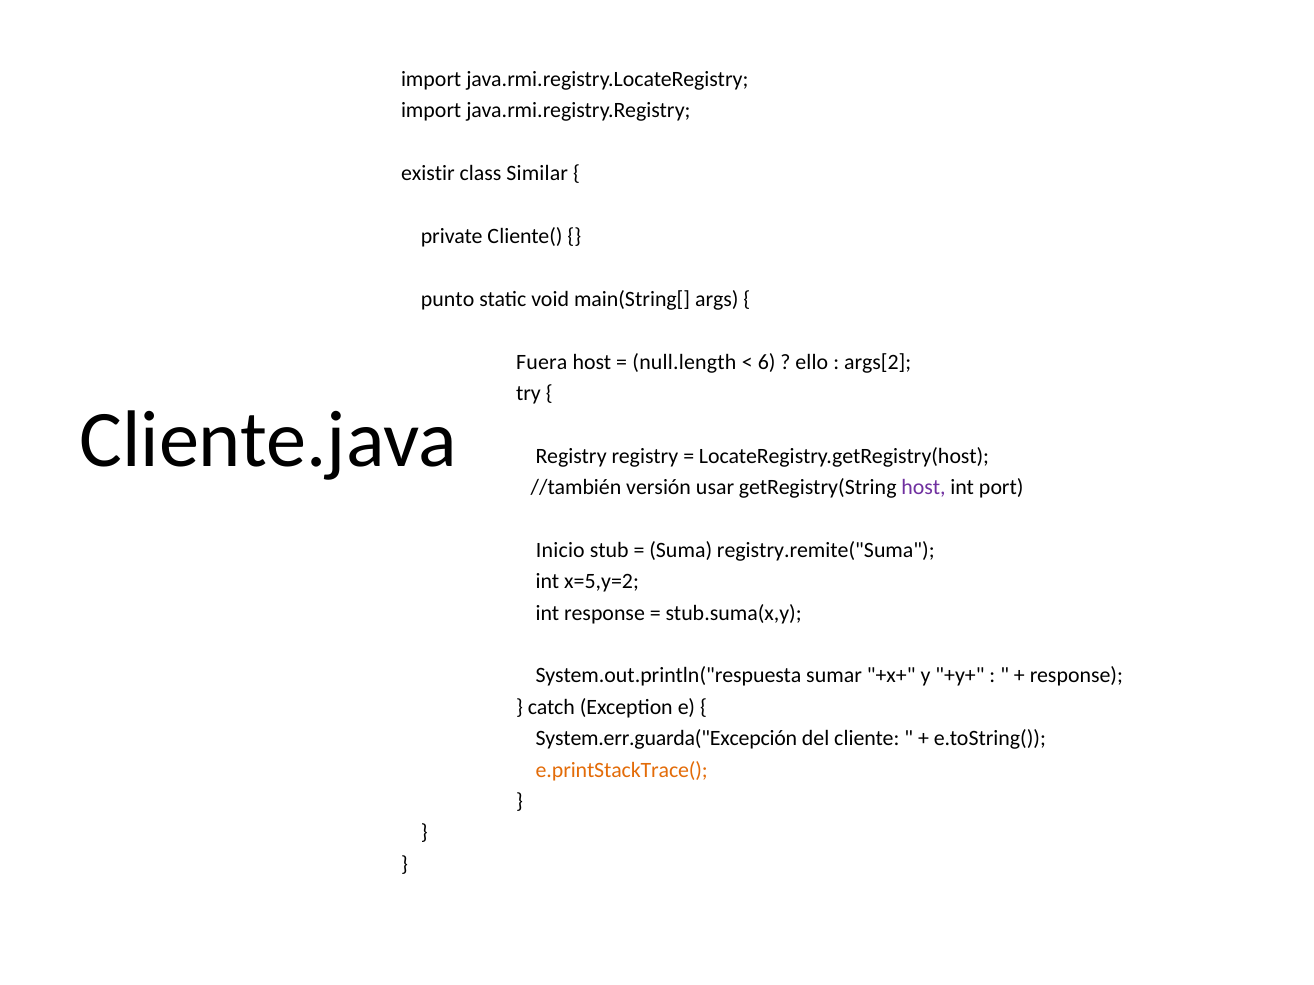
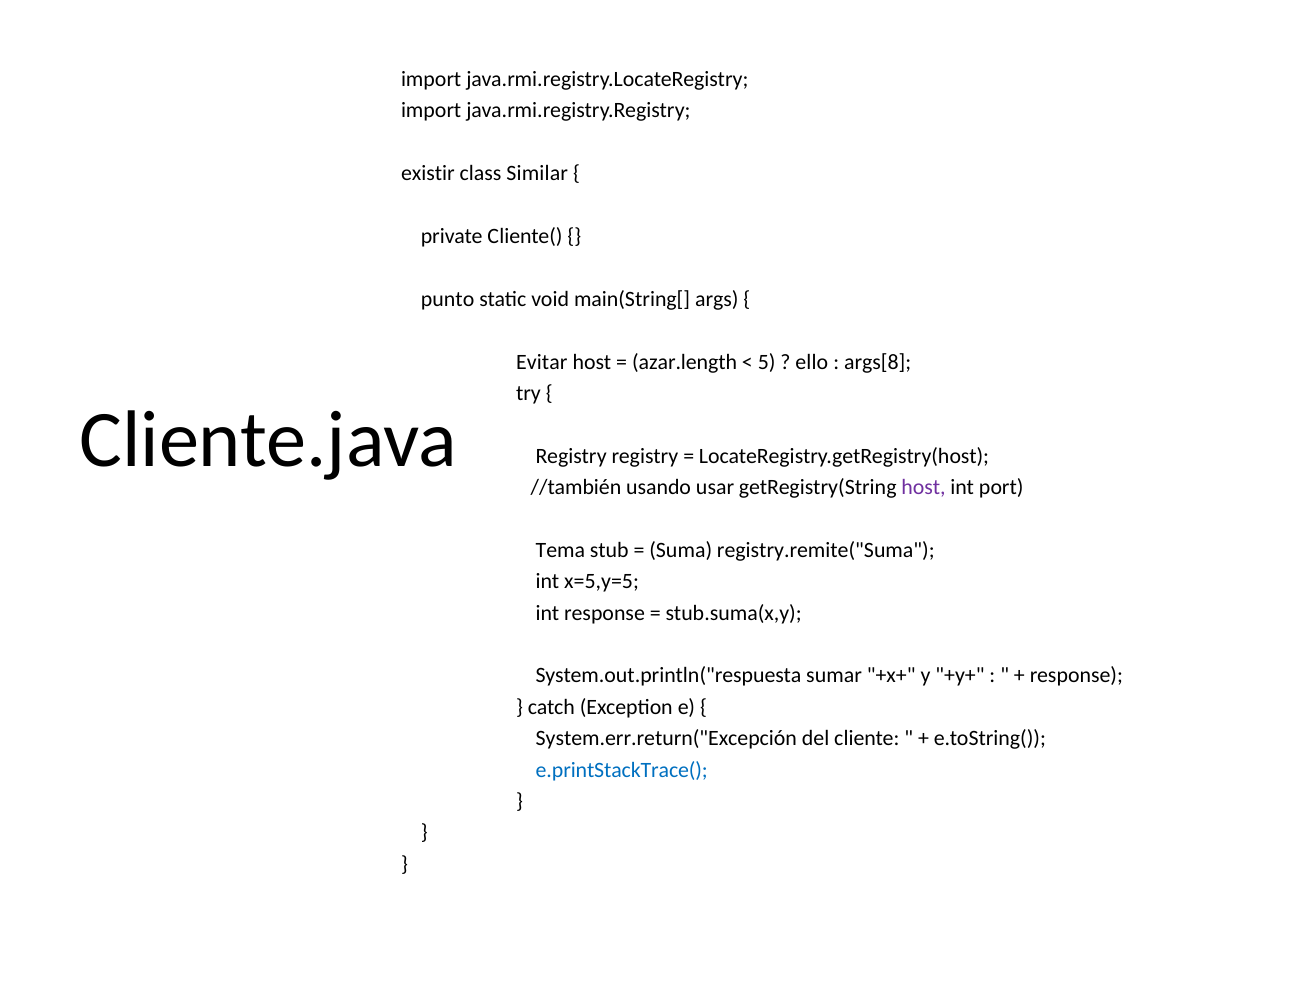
Fuera: Fuera -> Evitar (542, 362)
null.length: null.length -> azar.length (685, 362)
6: 6 -> 5 (767, 362)
args[2: args[2 -> args[8 (878, 362)
versión: versión -> usando (659, 488)
Inicio: Inicio -> Tema (560, 550)
x=5,y=2: x=5,y=2 -> x=5,y=5 (602, 582)
System.err.guarda("Excepción: System.err.guarda("Excepción -> System.err.return("Excepción (666, 739)
e.printStackTrace( colour: orange -> blue (622, 770)
